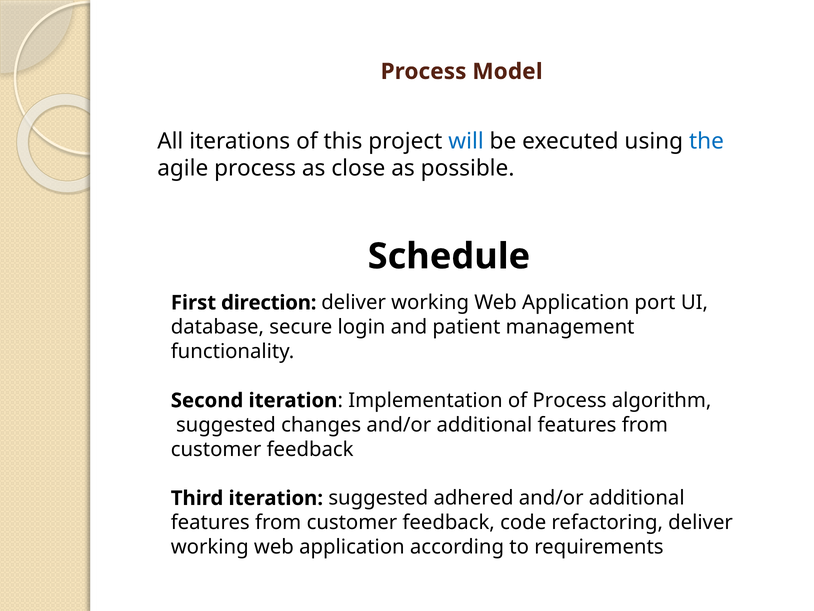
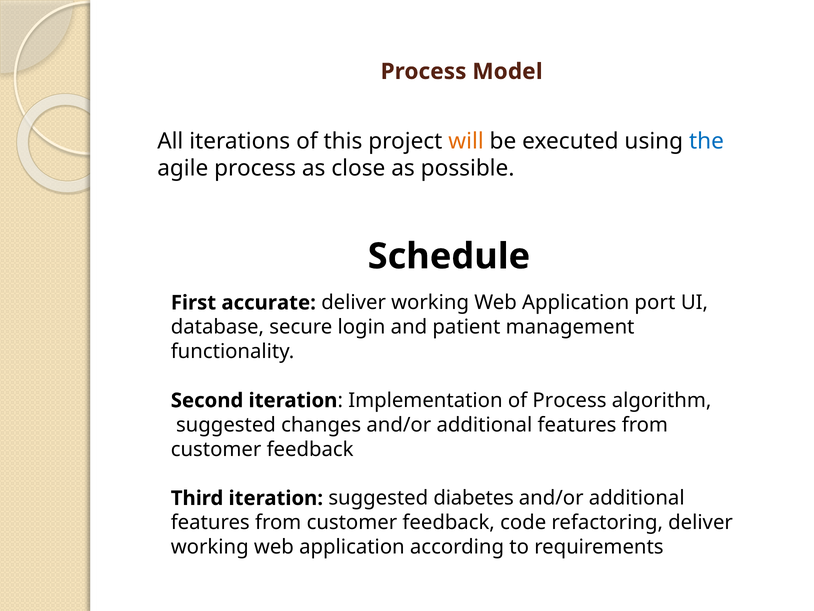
will colour: blue -> orange (466, 141)
direction: direction -> accurate (269, 303)
adhered: adhered -> diabetes (474, 498)
